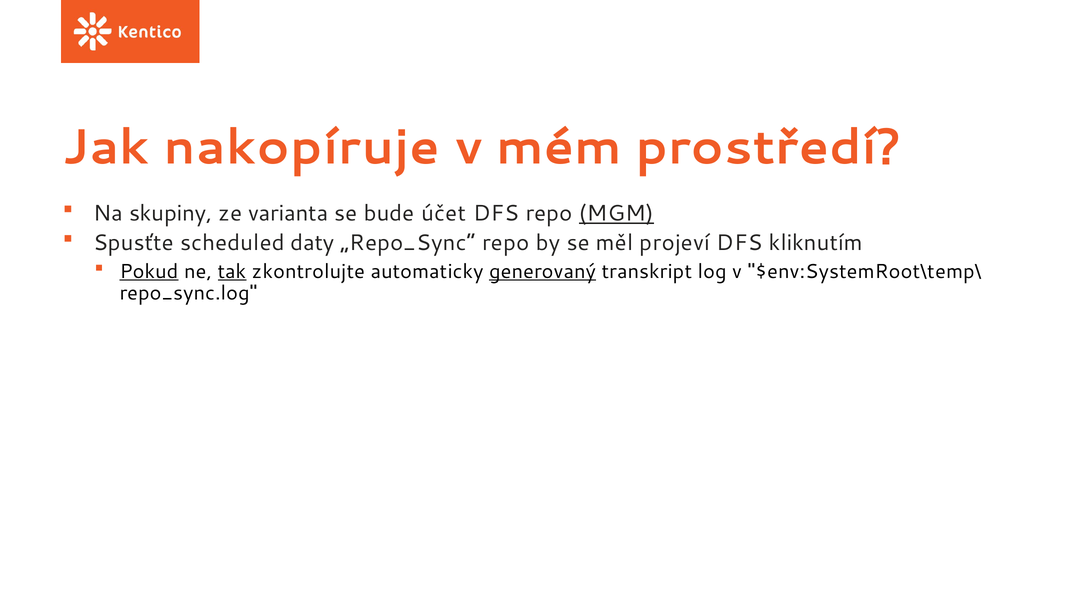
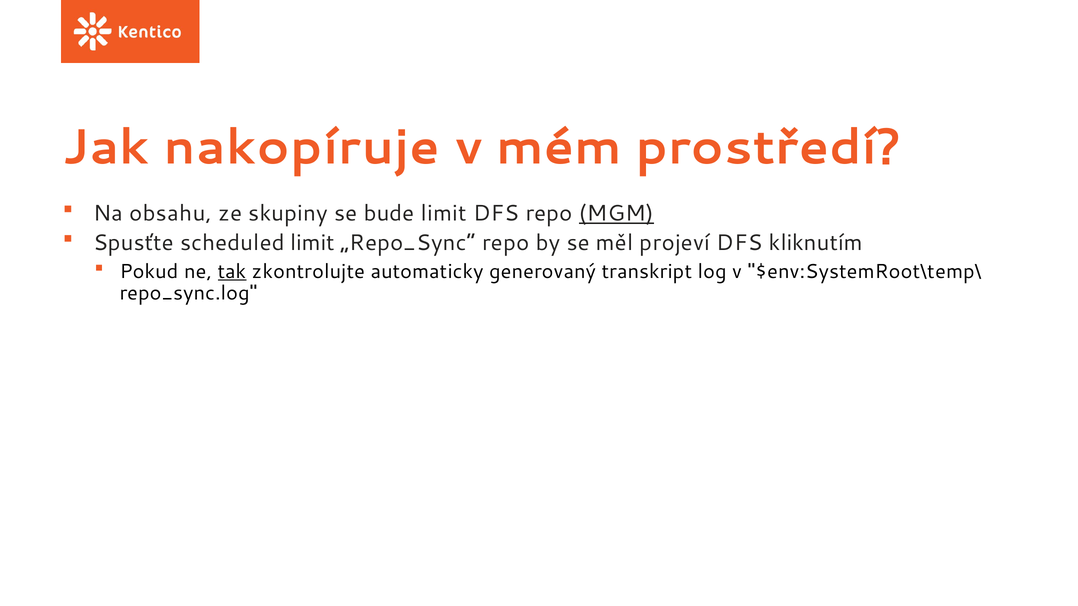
skupiny: skupiny -> obsahu (171, 214)
varianta: varianta -> skupiny (288, 214)
bude účet: účet -> limit (444, 214)
scheduled daty: daty -> limit (312, 243)
Pokud underline: present -> none (149, 272)
generovaný underline: present -> none (543, 272)
